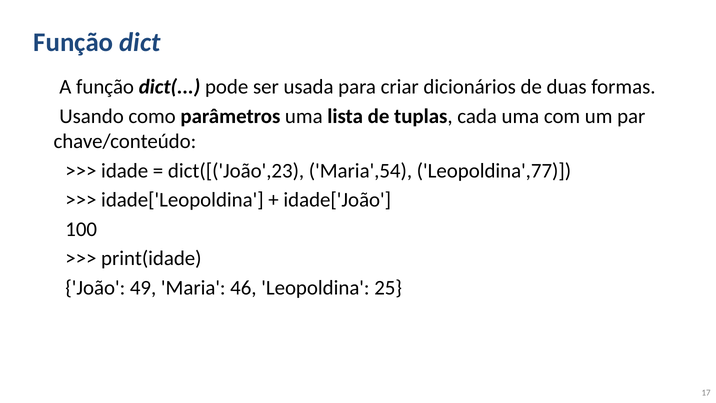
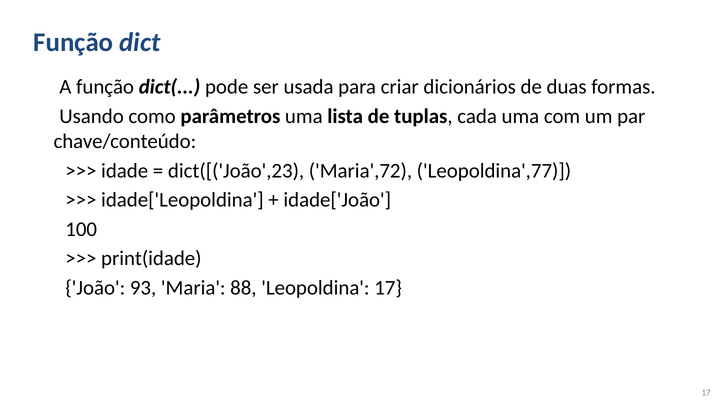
Maria',54: Maria',54 -> Maria',72 (360, 171)
49: 49 -> 93 (143, 288)
46: 46 -> 88 (243, 288)
Leopoldina 25: 25 -> 17 (388, 288)
